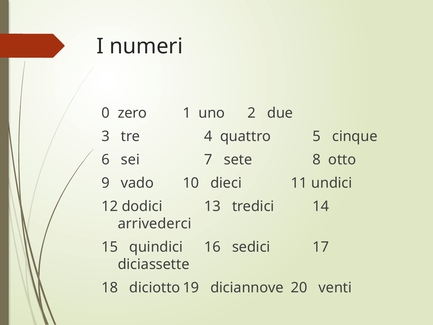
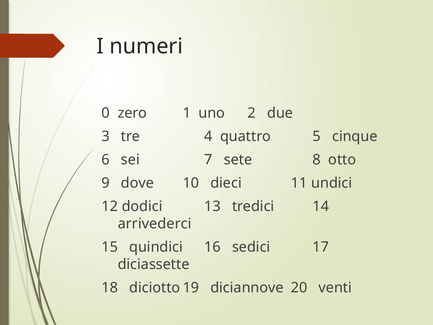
vado: vado -> dove (137, 183)
